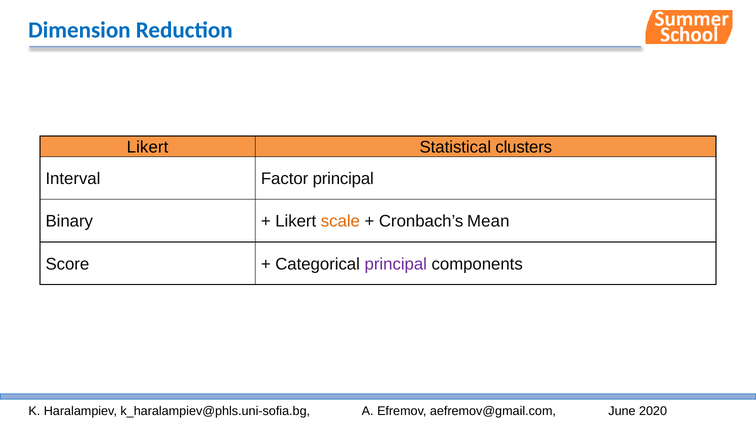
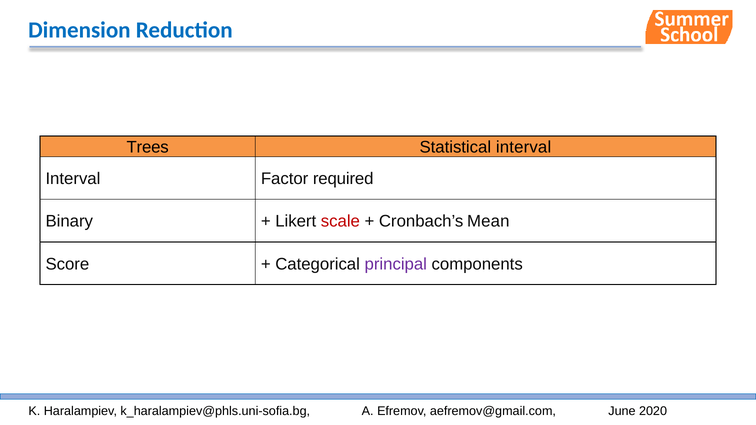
Likert: Likert -> Trees (148, 147)
Statistical clusters: clusters -> interval (524, 147)
Factor principal: principal -> required (343, 179)
scale colour: orange -> red (340, 222)
